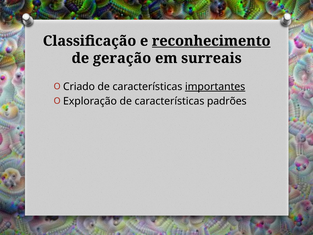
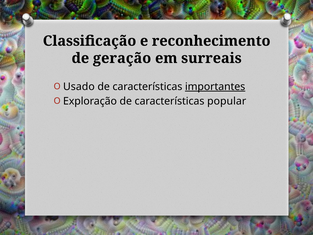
reconhecimento underline: present -> none (211, 41)
Criado: Criado -> Usado (79, 87)
padrões: padrões -> popular (227, 101)
